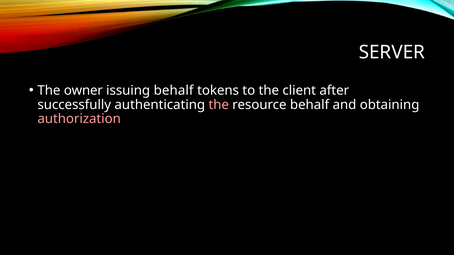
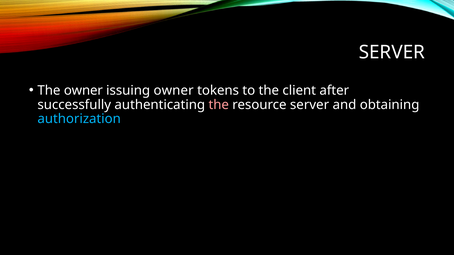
issuing behalf: behalf -> owner (174, 90)
resource behalf: behalf -> server (310, 105)
authorization colour: pink -> light blue (79, 119)
